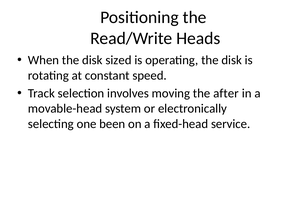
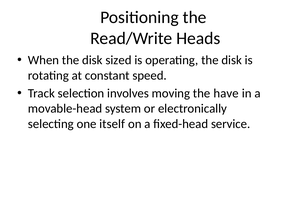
after: after -> have (226, 93)
been: been -> itself (112, 124)
